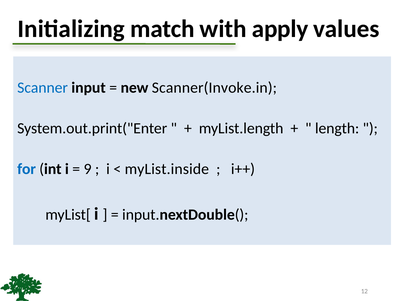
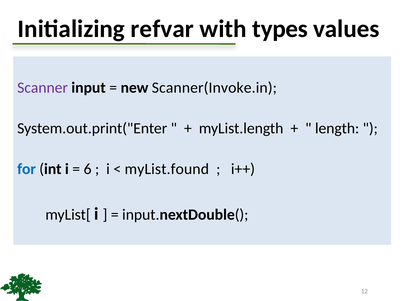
match: match -> refvar (162, 29)
apply: apply -> types (280, 29)
Scanner colour: blue -> purple (43, 88)
9: 9 -> 6 (88, 169)
myList.inside: myList.inside -> myList.found (167, 169)
